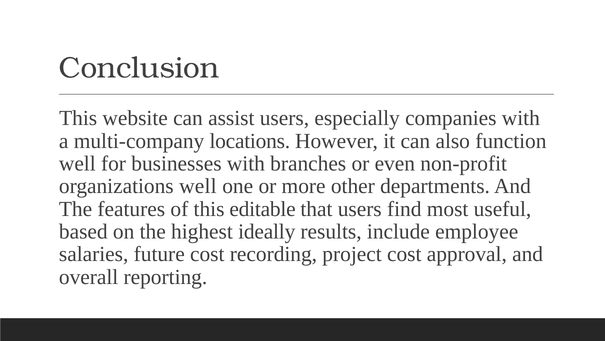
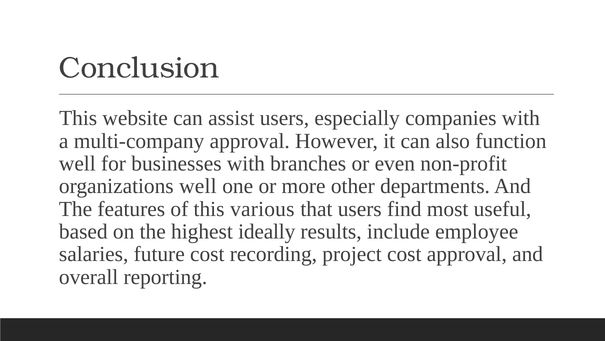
multi-company locations: locations -> approval (250, 141)
editable: editable -> various (262, 209)
